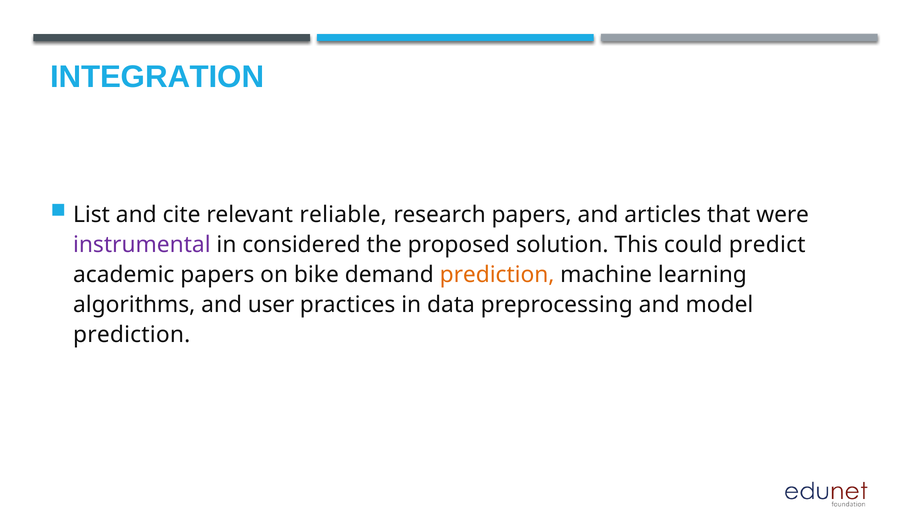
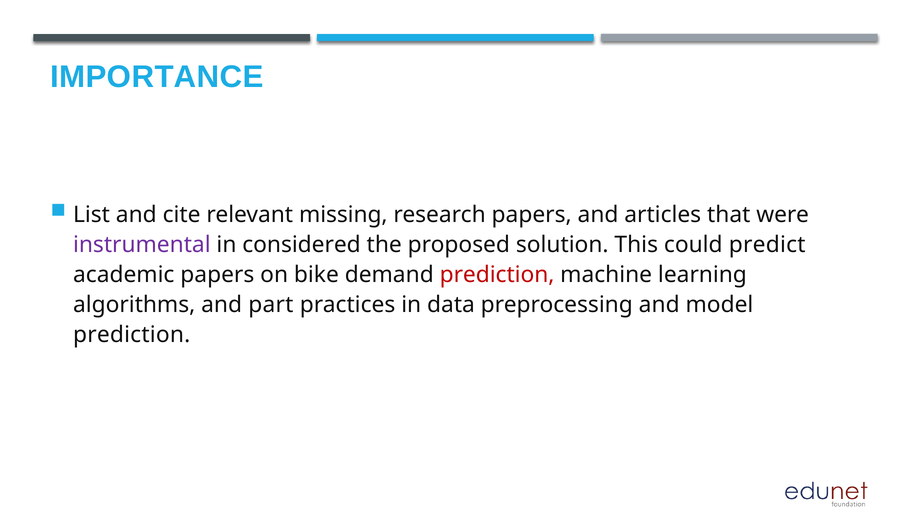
INTEGRATION: INTEGRATION -> IMPORTANCE (157, 77)
reliable: reliable -> missing (343, 215)
prediction colour: orange -> red (497, 275)
user: user -> part (271, 305)
